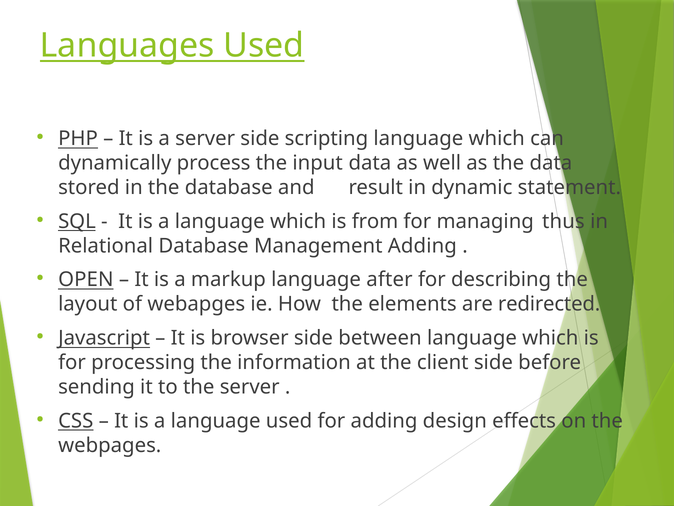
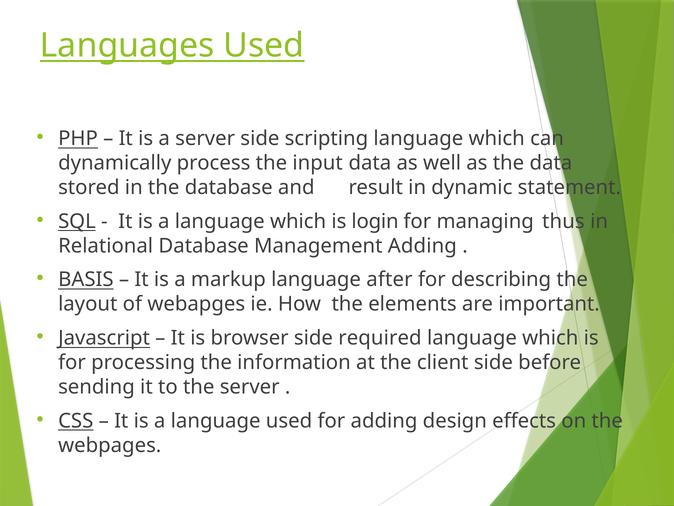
from: from -> login (375, 221)
OPEN: OPEN -> BASIS (86, 279)
redirected: redirected -> important (549, 304)
between: between -> required (380, 338)
